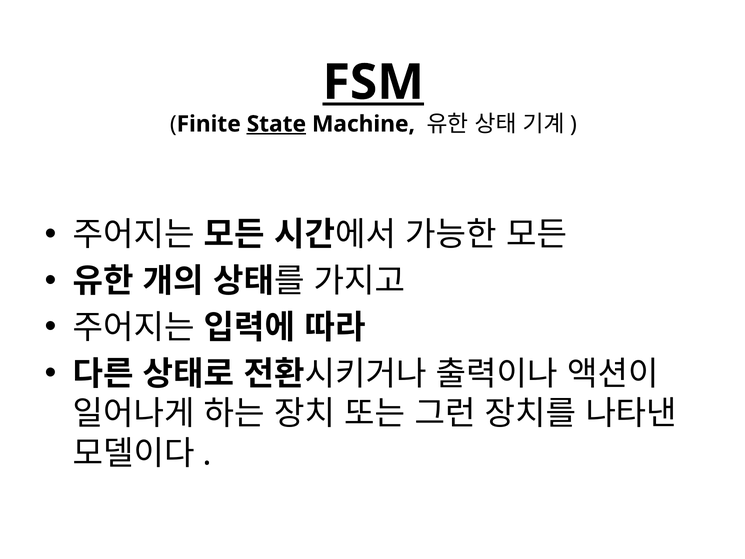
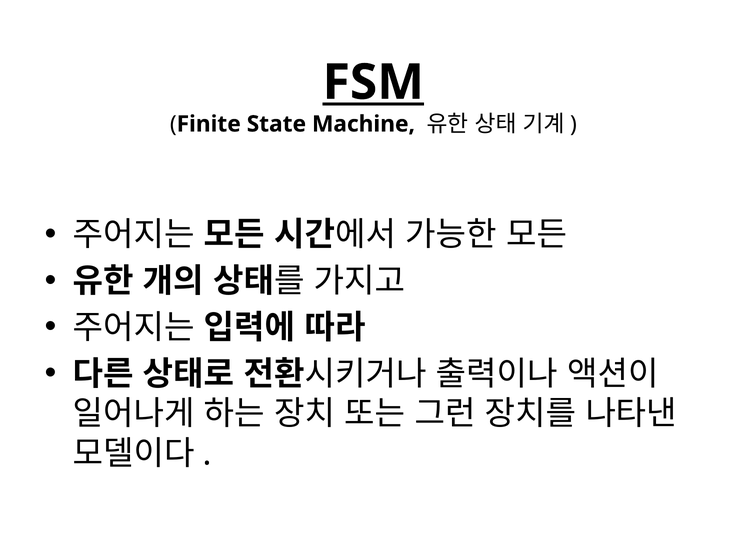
State underline: present -> none (276, 124)
